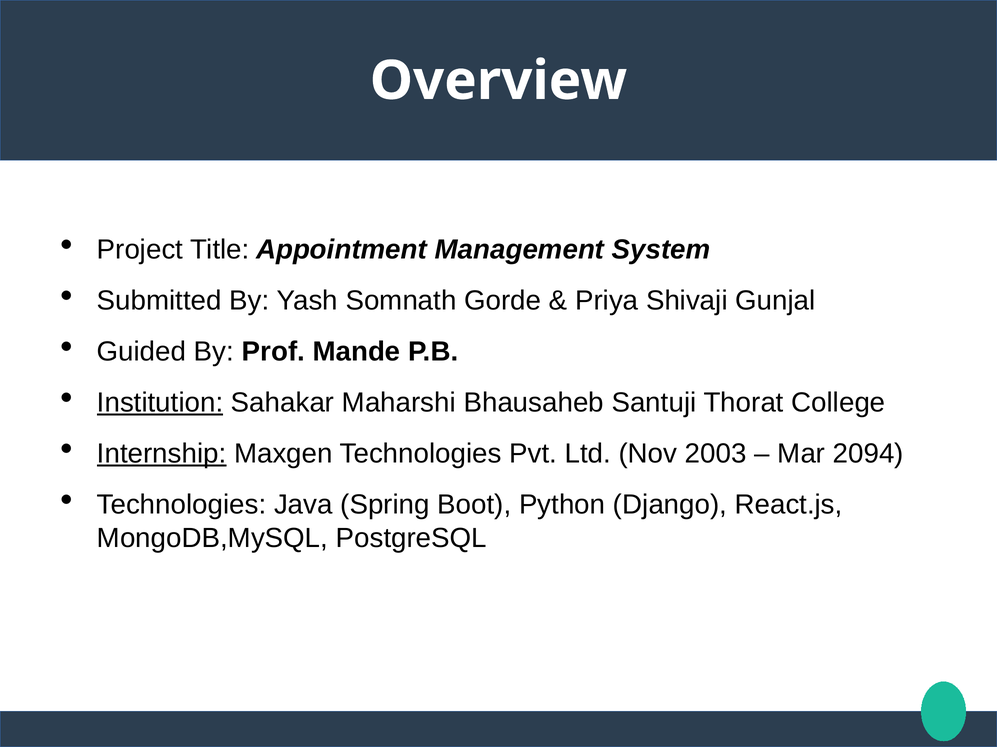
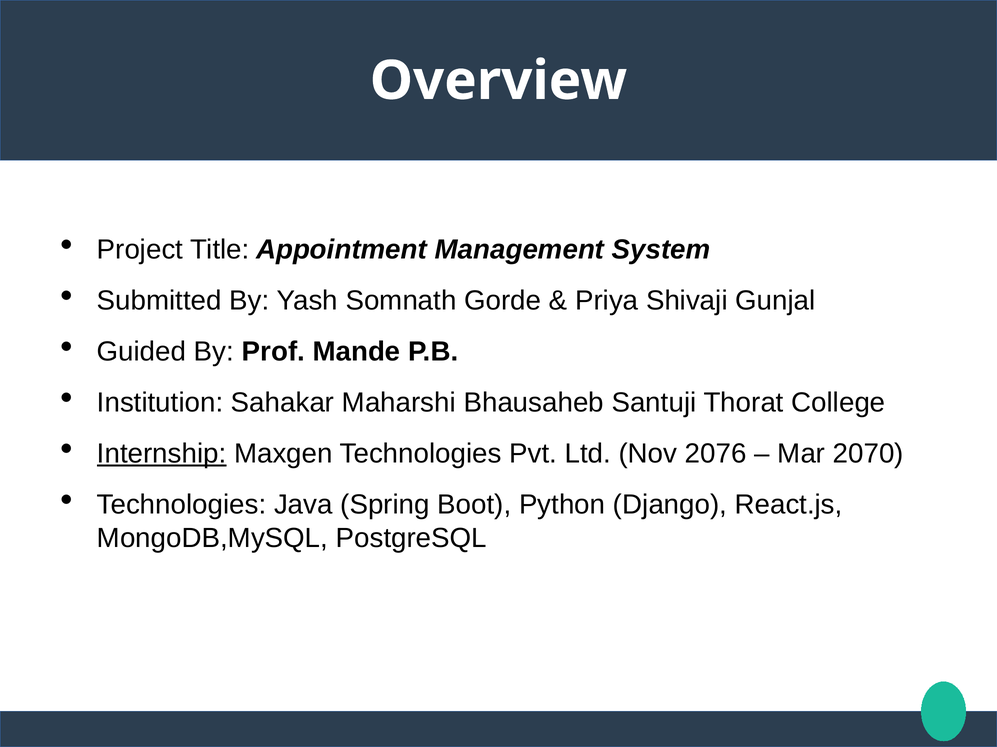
Institution underline: present -> none (160, 403)
2003: 2003 -> 2076 (716, 454)
2094: 2094 -> 2070 (868, 454)
